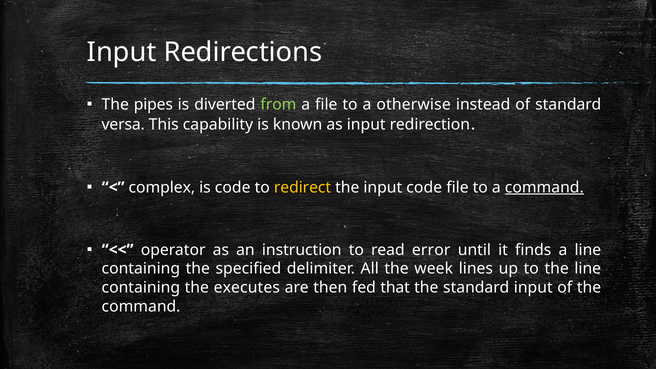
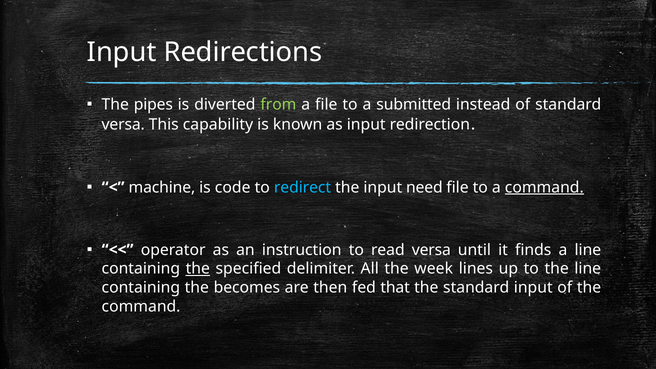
otherwise: otherwise -> submitted (414, 105)
complex: complex -> machine (162, 187)
redirect colour: yellow -> light blue (303, 187)
input code: code -> need (424, 187)
read error: error -> versa (431, 250)
the underline: none -> present (198, 269)
executes: executes -> becomes (247, 288)
